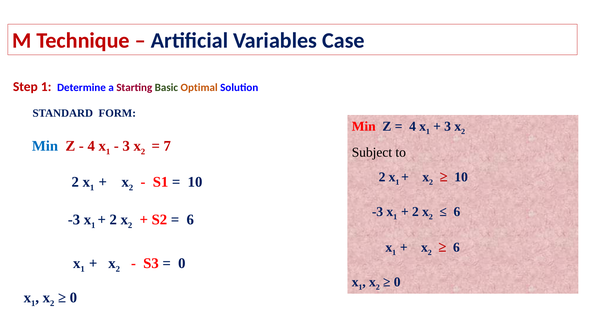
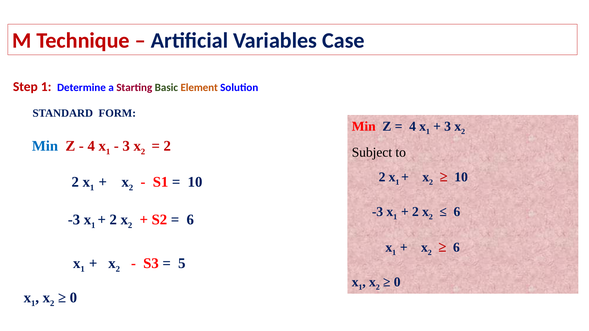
Optimal: Optimal -> Element (199, 88)
7: 7 -> 2 (167, 146)
0: 0 -> 5 (182, 264)
